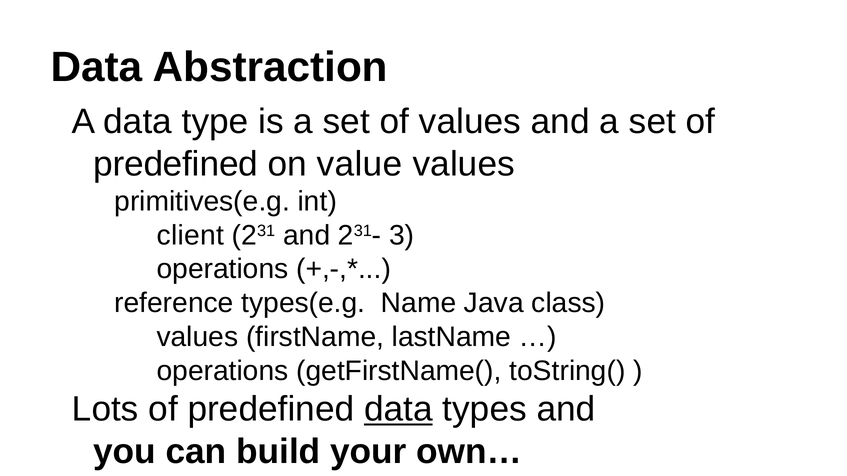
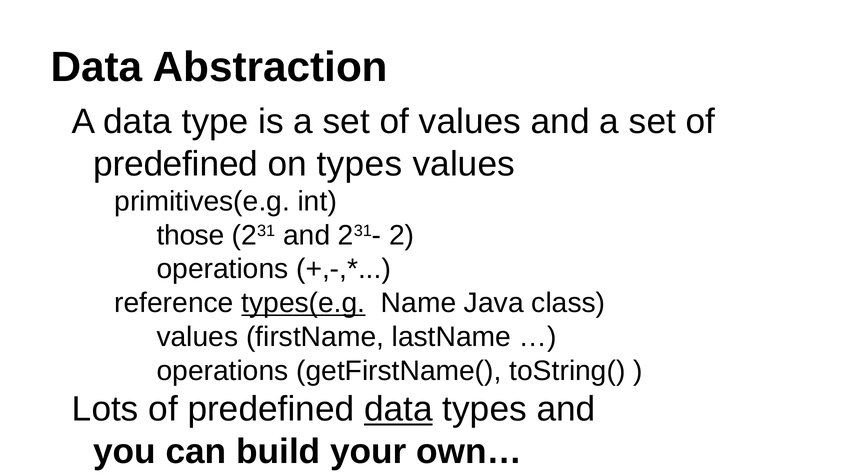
on value: value -> types (360, 164)
client: client -> those (191, 236)
3: 3 -> 2 (402, 236)
types(e.g underline: none -> present (303, 303)
